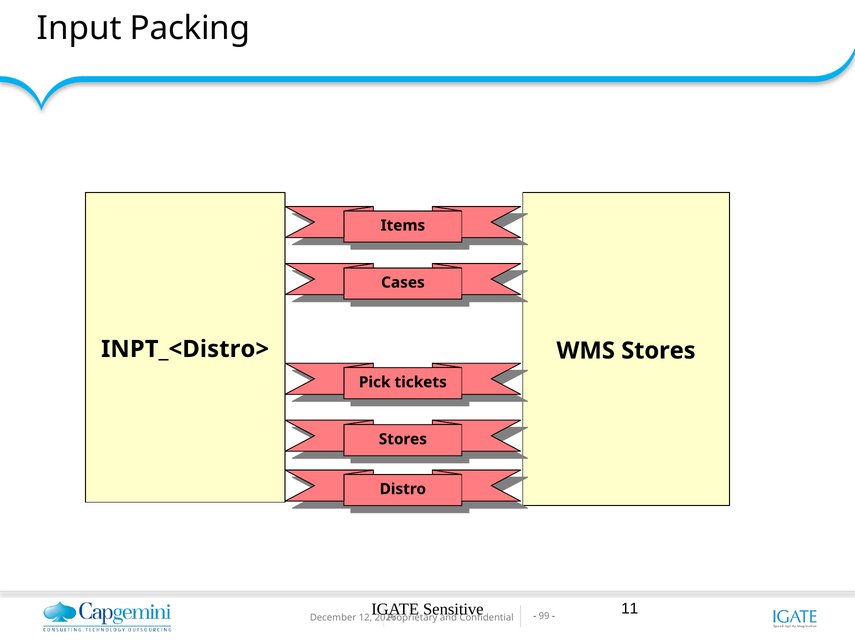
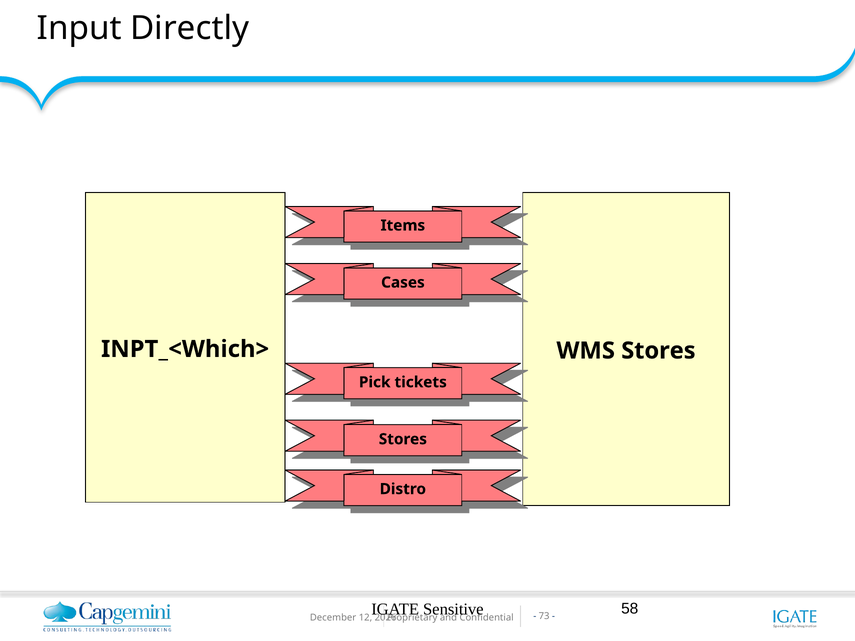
Packing: Packing -> Directly (190, 28)
INPT_<Distro>: INPT_<Distro> -> INPT_<Which> (185, 349)
11: 11 -> 58 (630, 609)
99: 99 -> 73 (544, 617)
